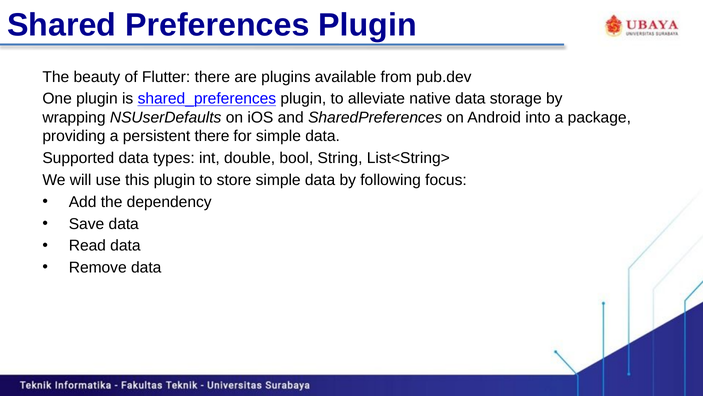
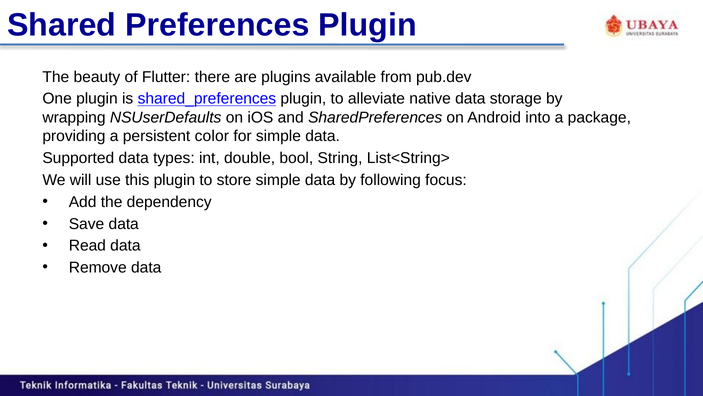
persistent there: there -> color (212, 136)
